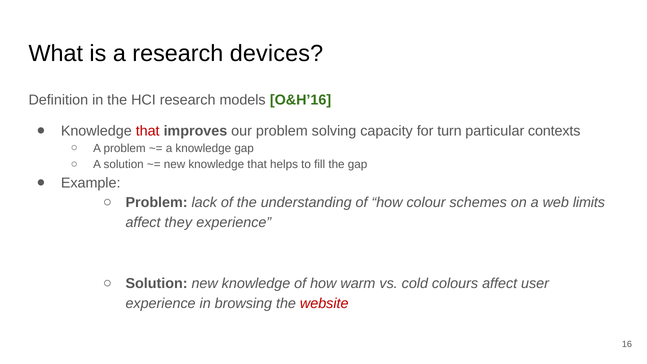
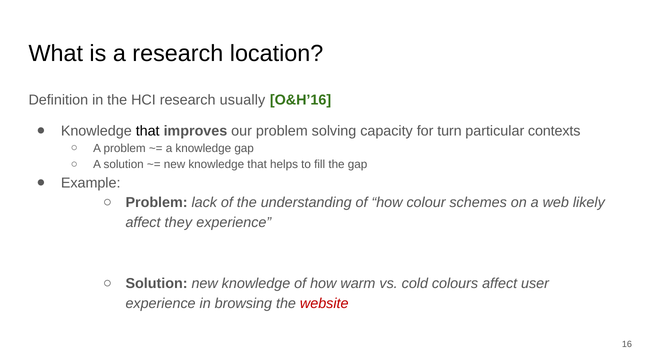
devices: devices -> location (277, 54)
models: models -> usually (242, 100)
that colour: red -> black (148, 131)
limits: limits -> likely (589, 203)
